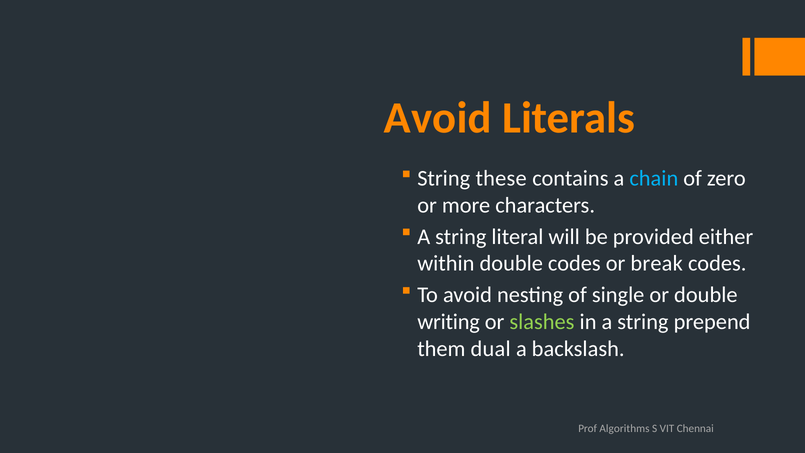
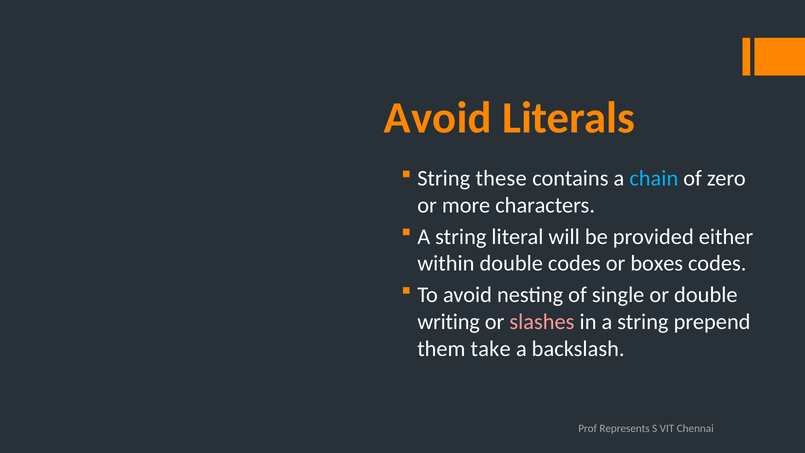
break: break -> boxes (657, 263)
slashes colour: light green -> pink (542, 322)
dual: dual -> take (491, 349)
Algorithms: Algorithms -> Represents (625, 428)
